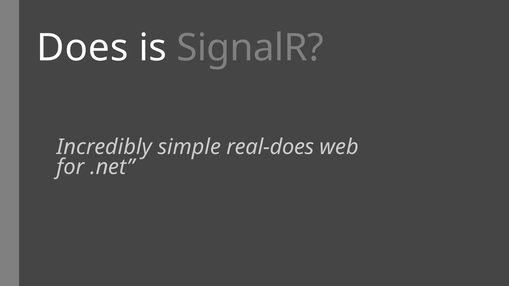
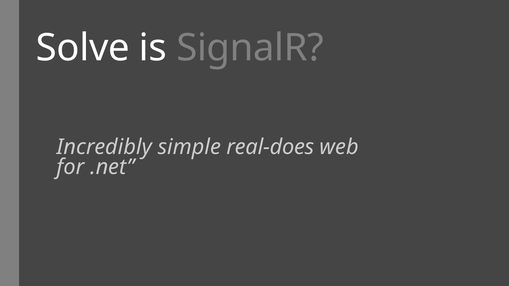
Does: Does -> Solve (83, 48)
